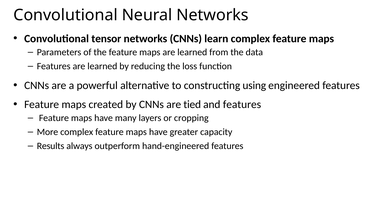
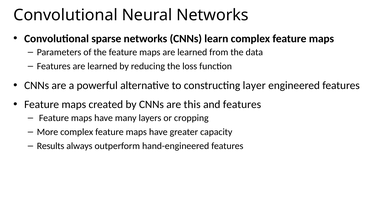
tensor: tensor -> sparse (106, 39)
using: using -> layer (254, 86)
tied: tied -> this (192, 105)
